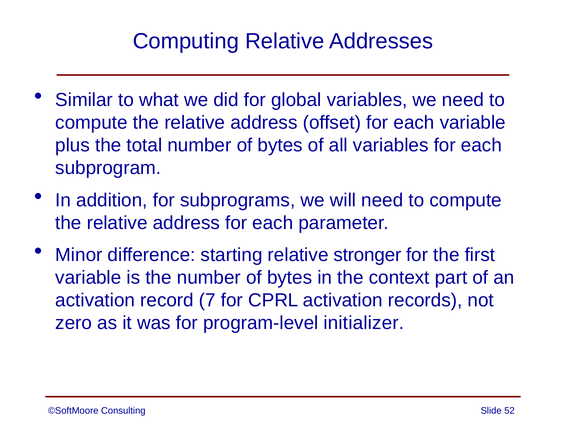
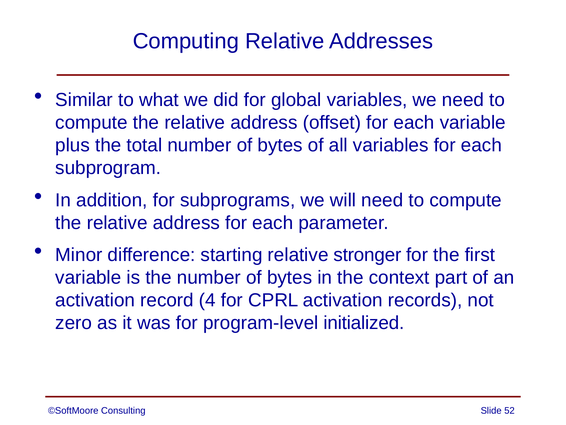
7: 7 -> 4 (207, 300)
initializer: initializer -> initialized (364, 323)
